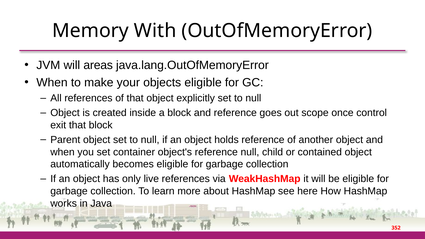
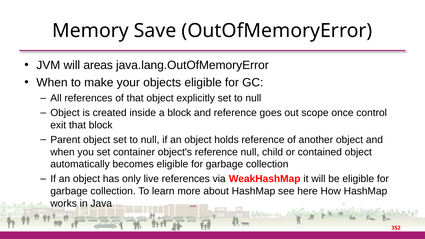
With: With -> Save (155, 31)
